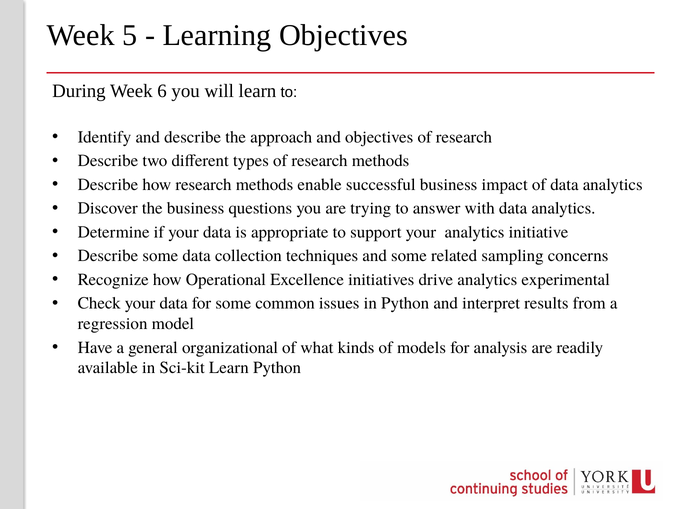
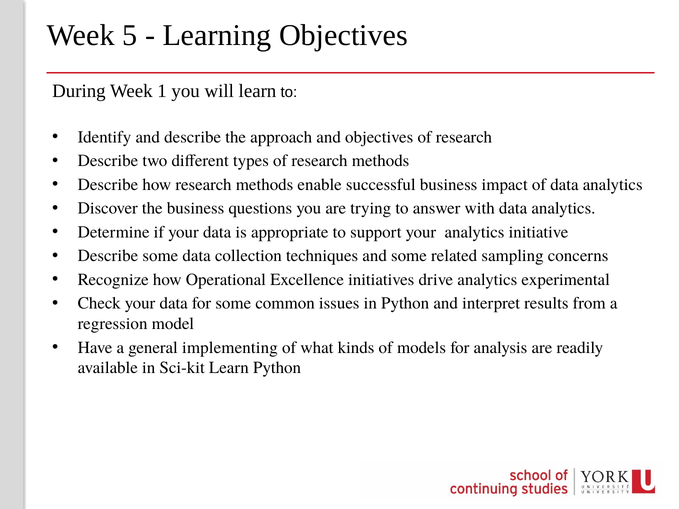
6: 6 -> 1 (162, 91)
organizational: organizational -> implementing (230, 348)
